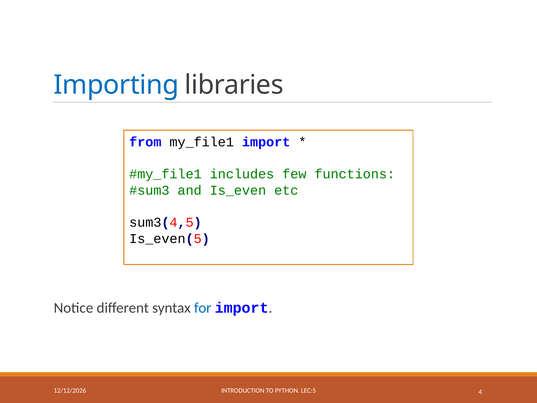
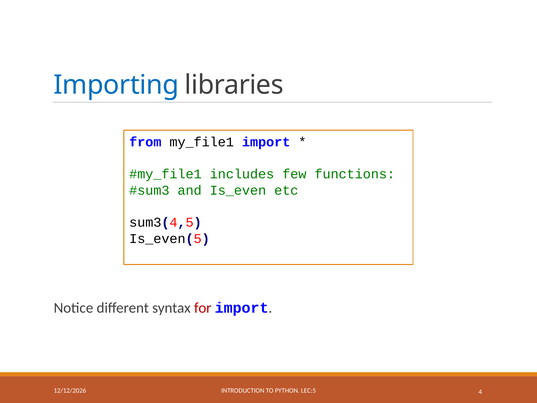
for colour: blue -> red (203, 308)
